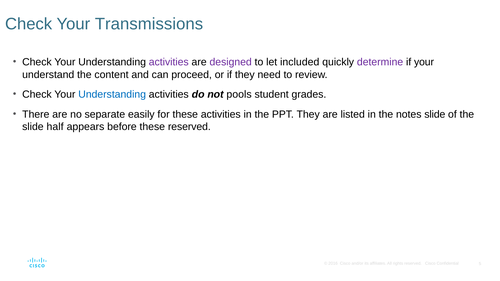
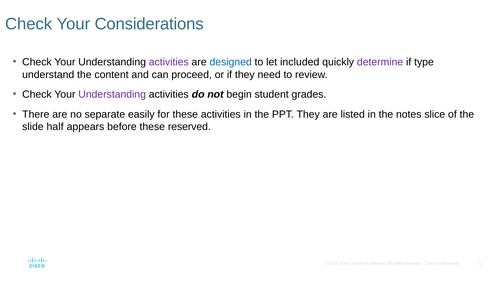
Transmissions: Transmissions -> Considerations (149, 24)
designed colour: purple -> blue (231, 62)
if your: your -> type (424, 62)
Understanding colour: blue -> purple (112, 95)
pools: pools -> begin (239, 95)
notes slide: slide -> slice (435, 114)
